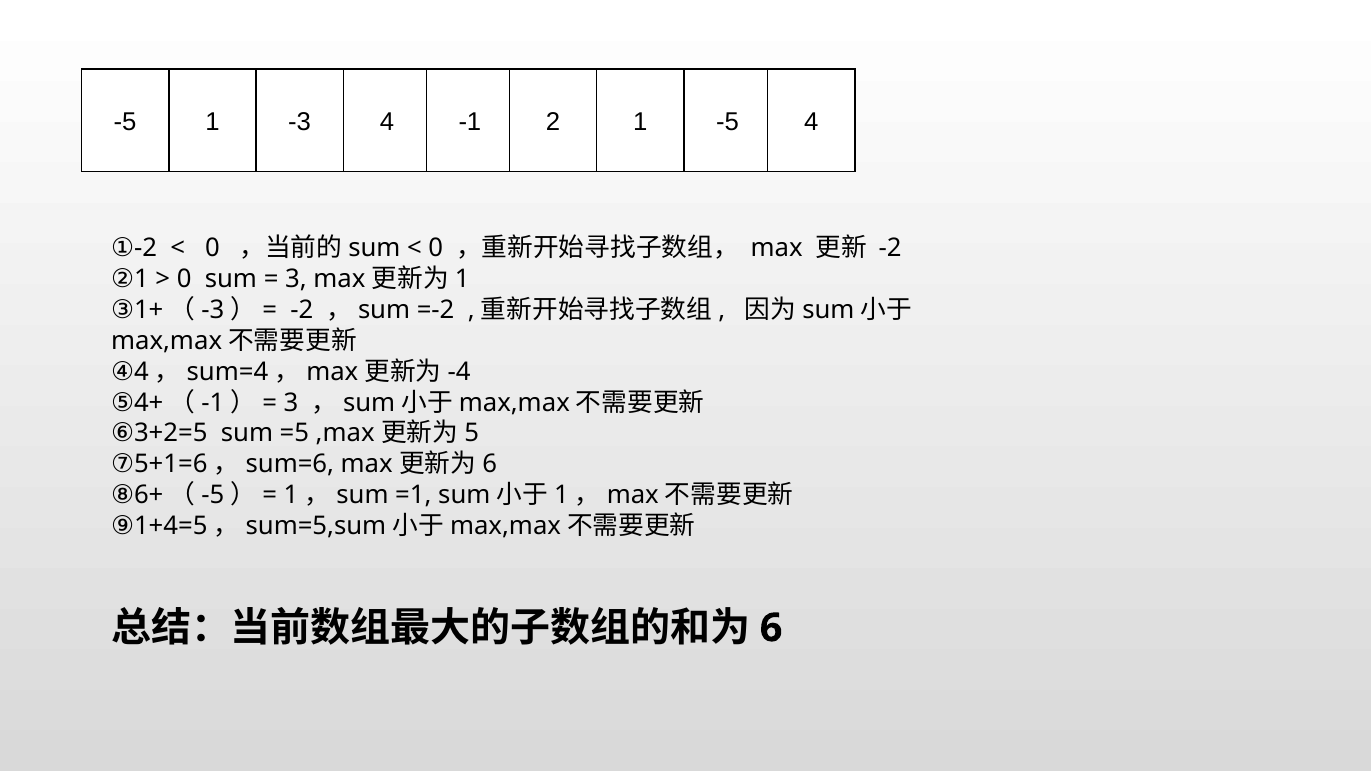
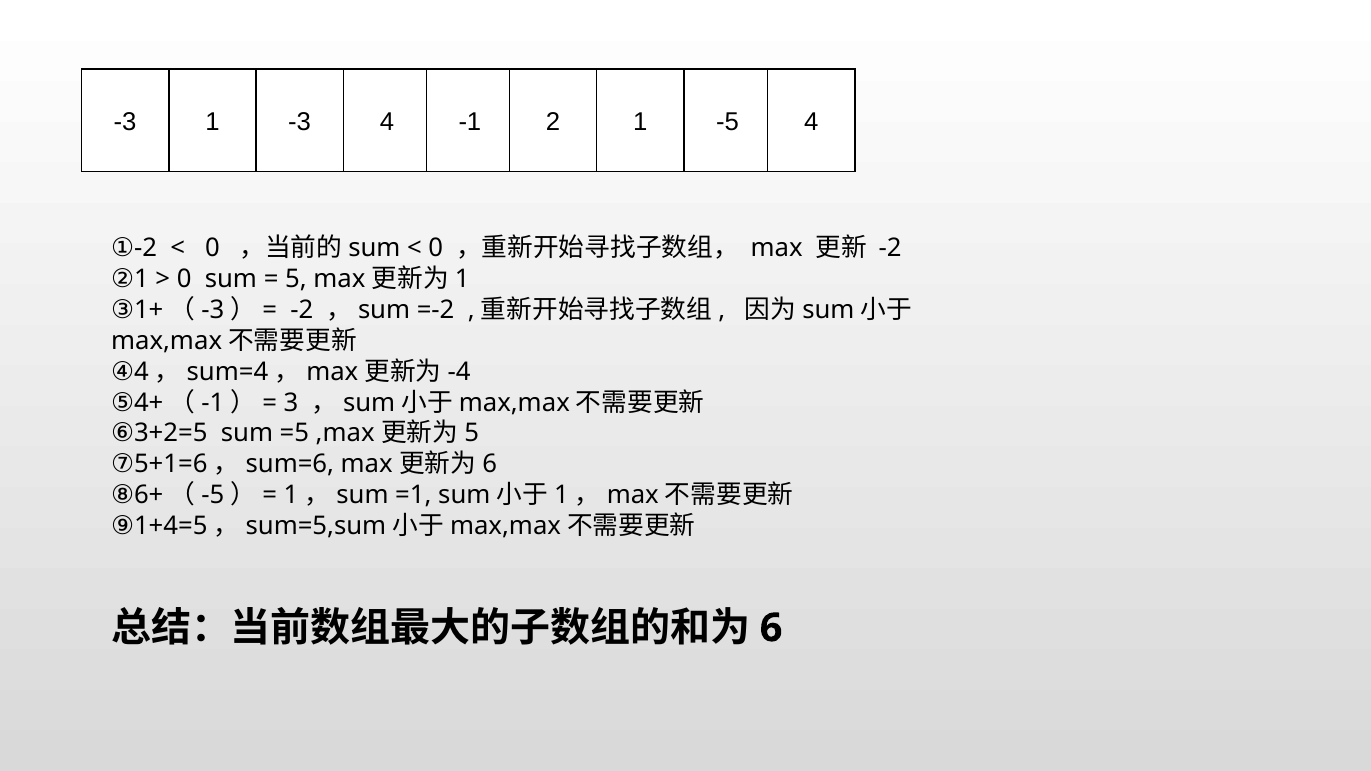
-5: -5 -> -3 (125, 122)
3: 3 -> 5 (296, 279)
